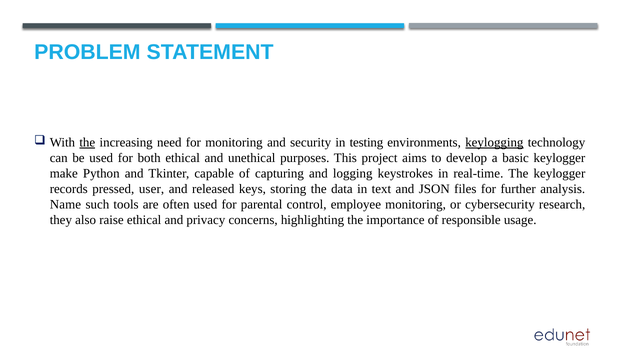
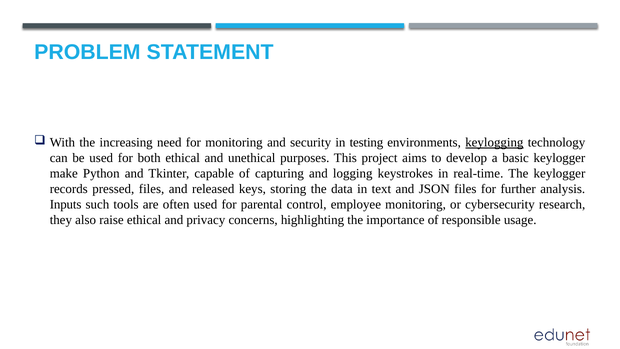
the underline: present -> none (87, 142)
pressed user: user -> files (152, 189)
Name: Name -> Inputs (66, 204)
